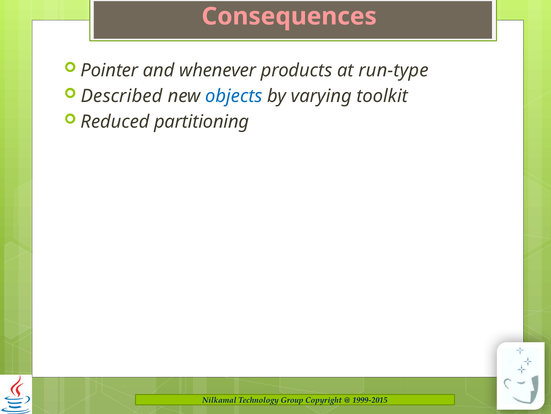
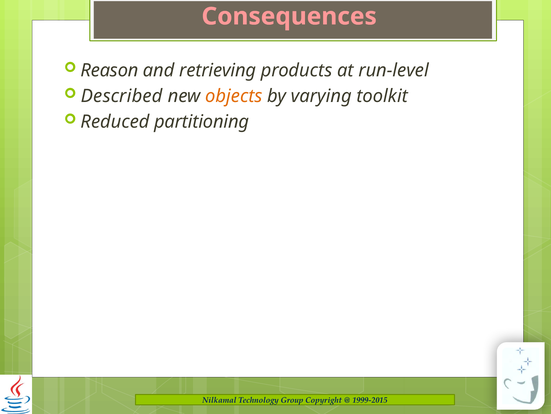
Pointer: Pointer -> Reason (109, 70)
whenever: whenever -> retrieving (218, 70)
run-type: run-type -> run-level (394, 70)
objects colour: blue -> orange (234, 96)
